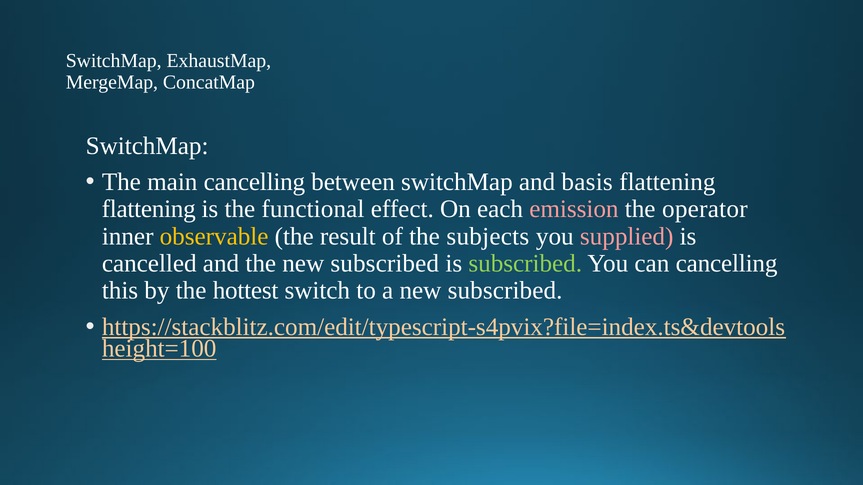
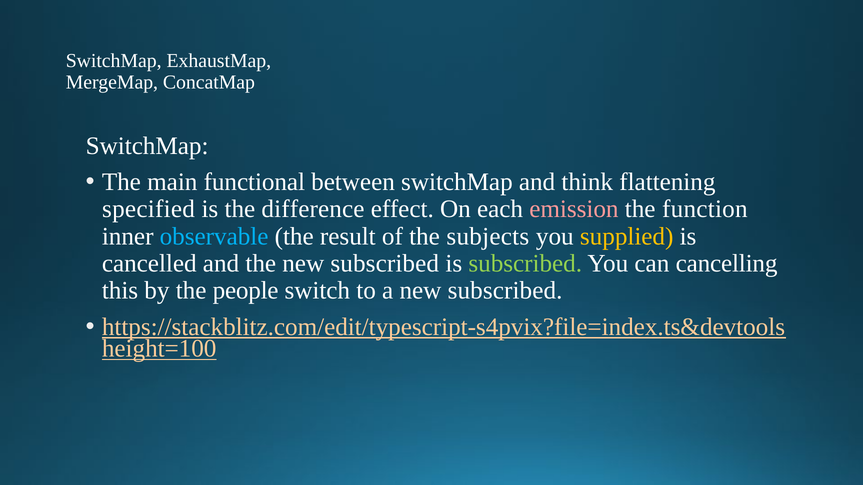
main cancelling: cancelling -> functional (254, 182)
basis: basis -> think (587, 182)
flattening: flattening -> specified (148, 209)
functional: functional -> difference (313, 209)
operator: operator -> function (705, 209)
observable colour: yellow -> light blue (214, 236)
supplied colour: pink -> yellow (627, 236)
hottest: hottest -> people (246, 291)
